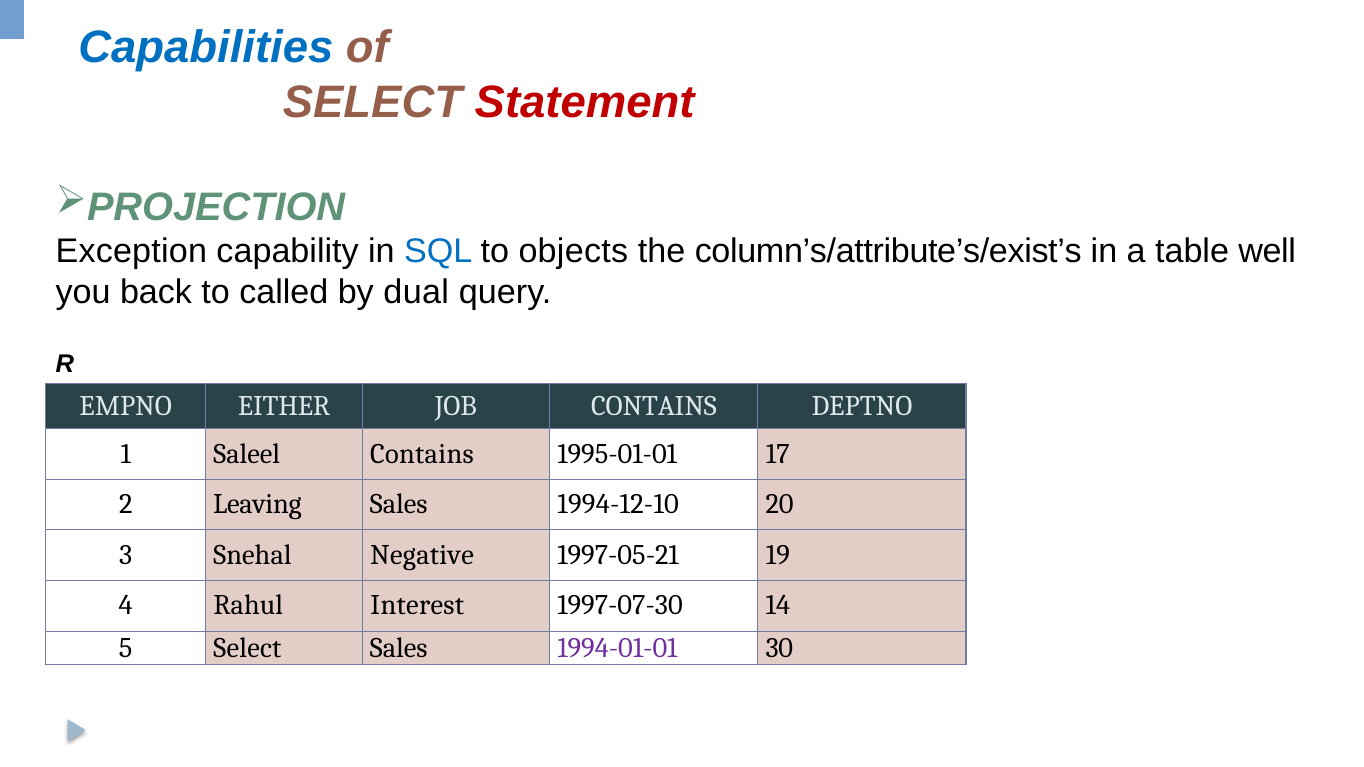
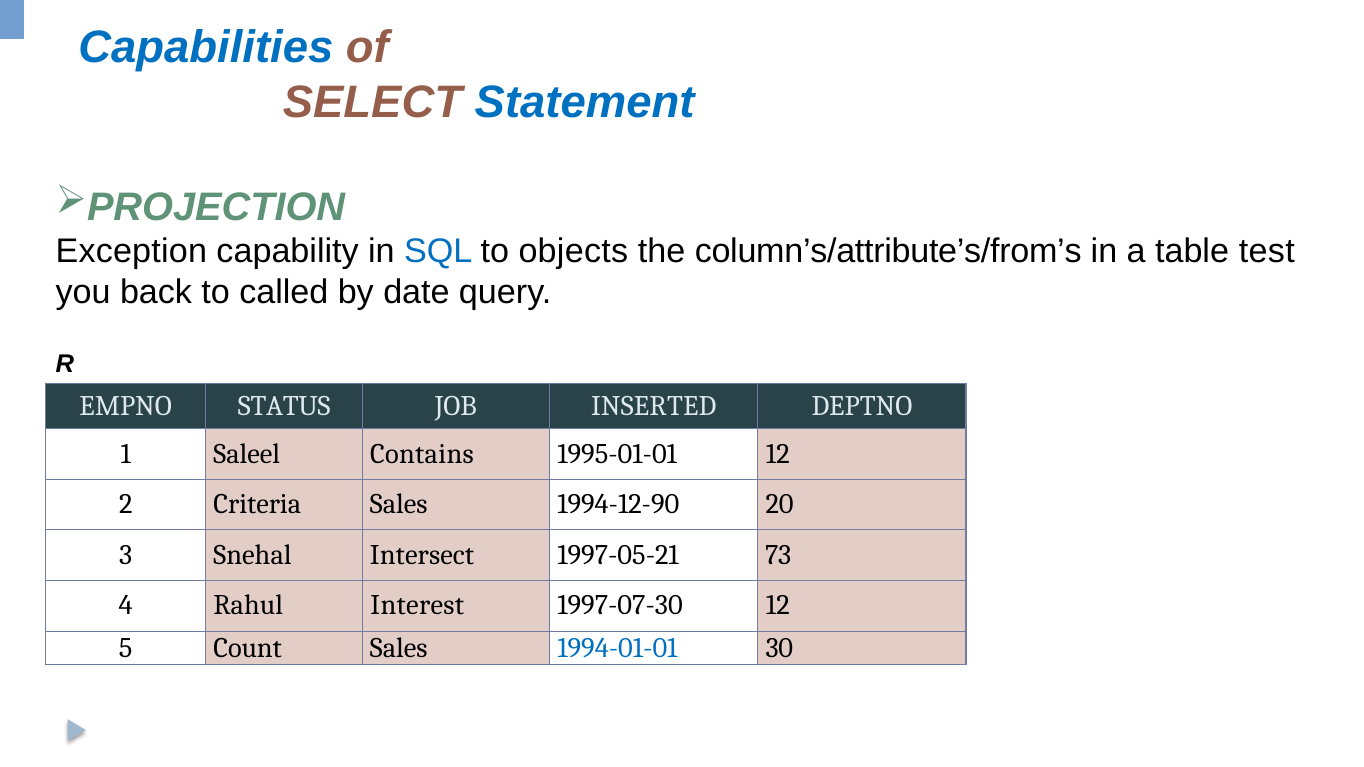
Statement colour: red -> blue (585, 102)
column’s/attribute’s/exist’s: column’s/attribute’s/exist’s -> column’s/attribute’s/from’s (888, 251)
well: well -> test (1267, 251)
dual: dual -> date (416, 292)
EITHER: EITHER -> STATUS (284, 406)
JOB CONTAINS: CONTAINS -> INSERTED (654, 406)
1995-01-01 17: 17 -> 12 (778, 454)
Leaving: Leaving -> Criteria (257, 504)
1994-12-10: 1994-12-10 -> 1994-12-90 (618, 504)
Negative: Negative -> Intersect (422, 555)
19: 19 -> 73 (778, 555)
1997-07-30 14: 14 -> 12 (778, 606)
5 Select: Select -> Count (248, 648)
1994-01-01 colour: purple -> blue (617, 648)
